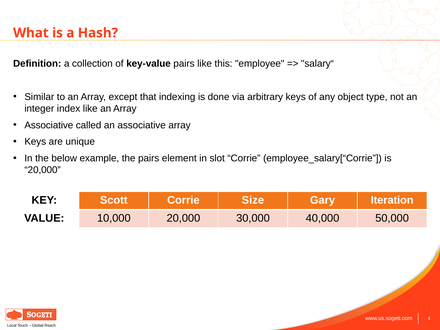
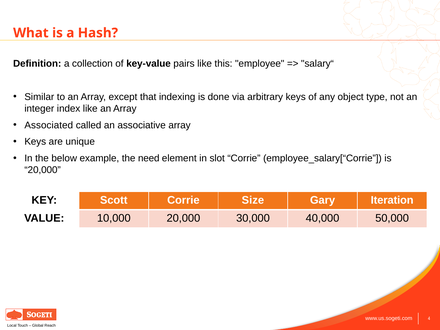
Associative: Associative -> Associated (49, 125)
the pairs: pairs -> need (149, 158)
